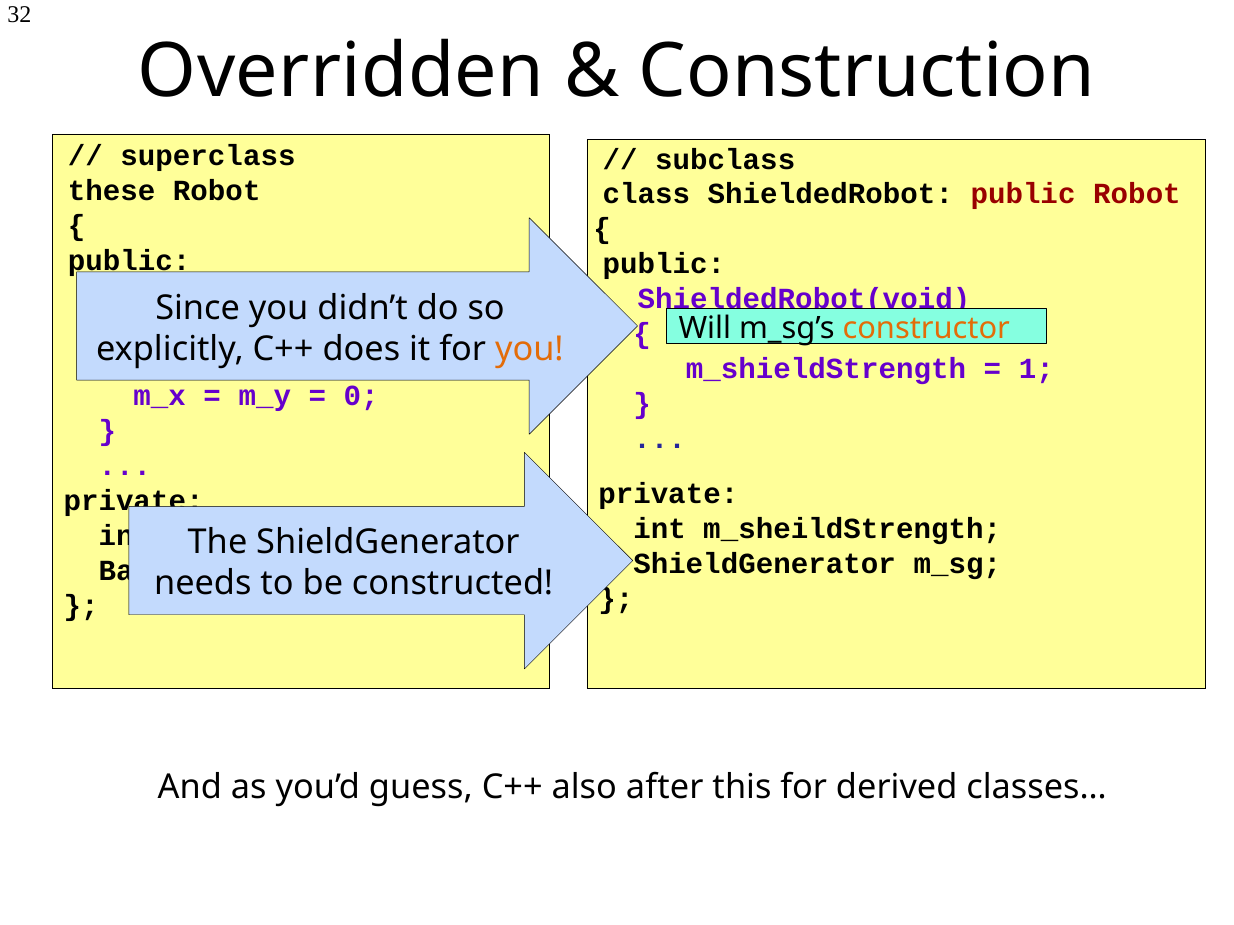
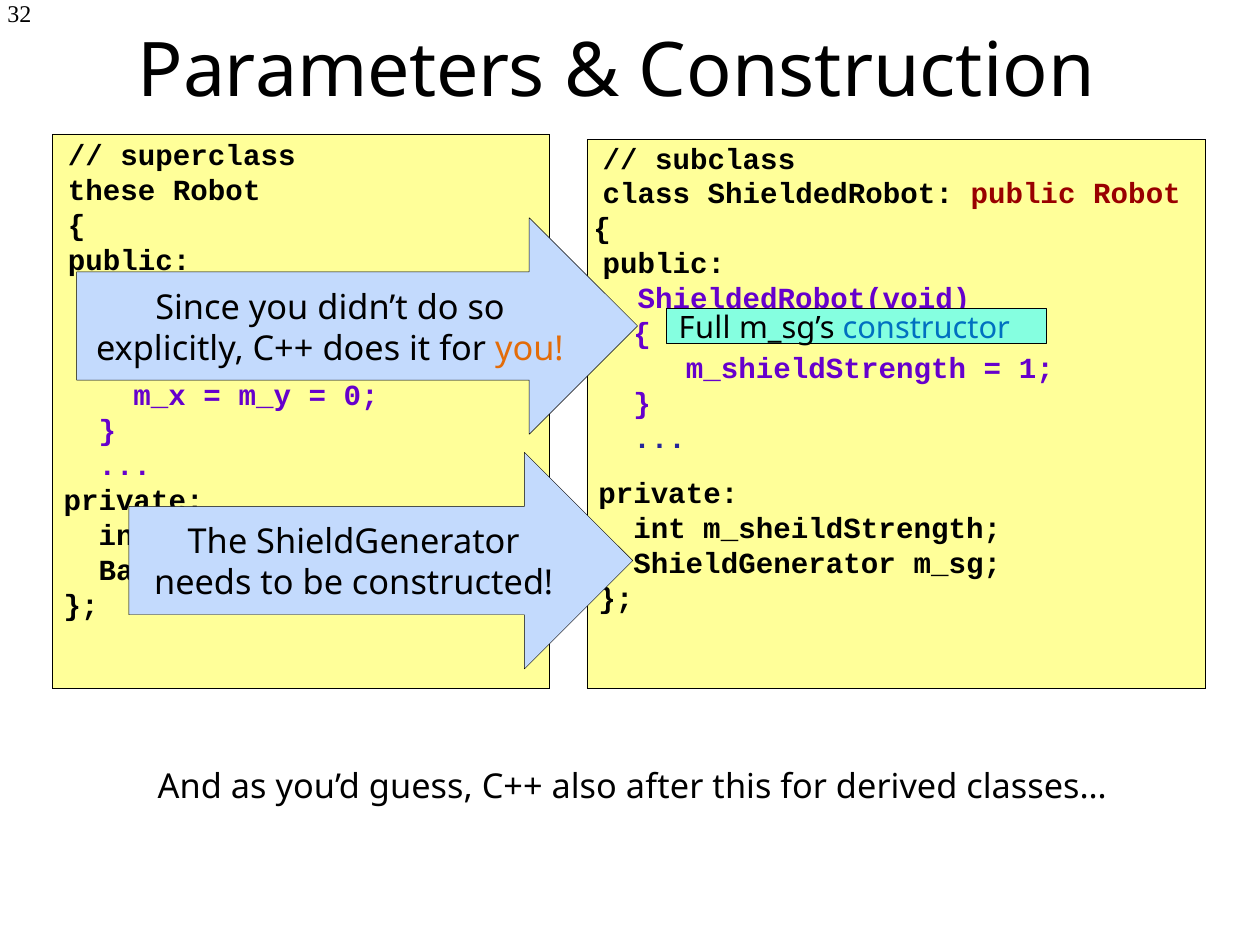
Overridden: Overridden -> Parameters (341, 72)
Will: Will -> Full (705, 328)
constructor colour: orange -> blue (926, 328)
